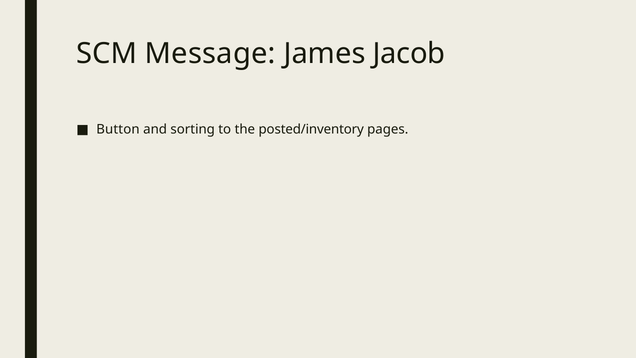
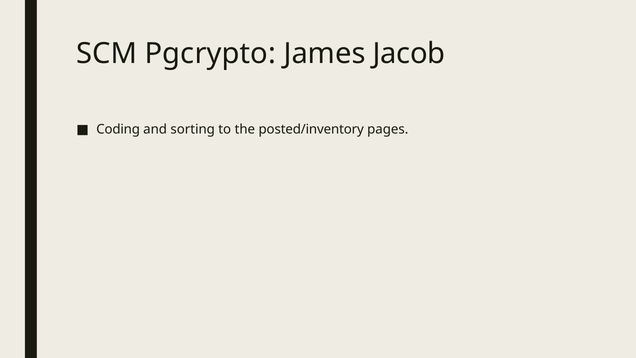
Message: Message -> Pgcrypto (210, 53)
Button: Button -> Coding (118, 129)
